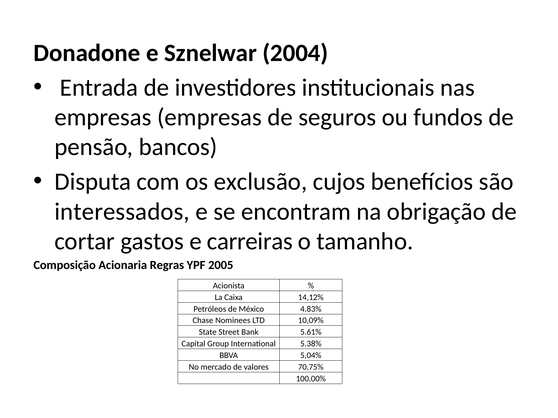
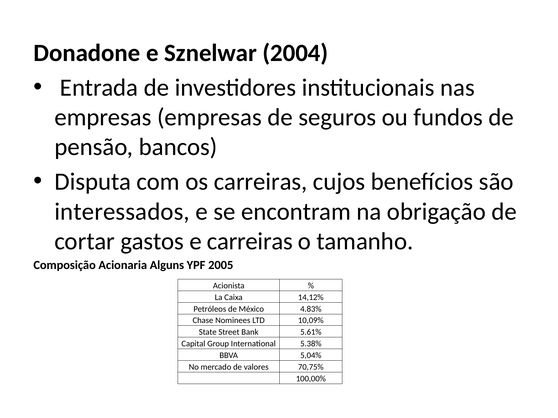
os exclusão: exclusão -> carreiras (261, 182)
Regras: Regras -> Alguns (167, 265)
